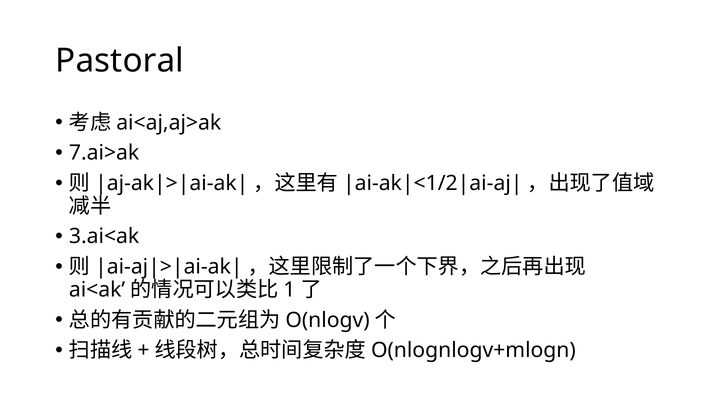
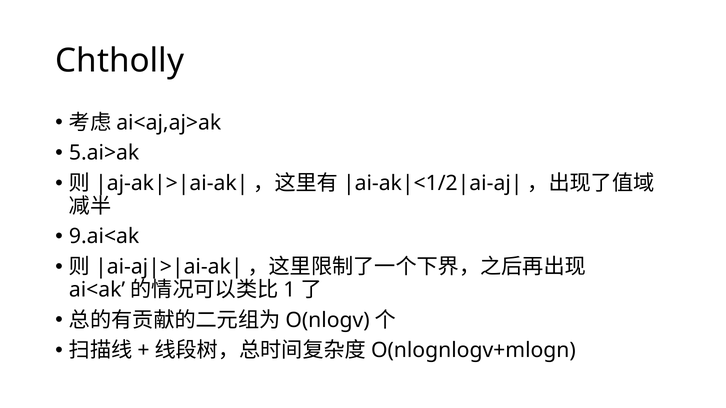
Pastoral: Pastoral -> Chtholly (120, 61)
7.ai>ak: 7.ai>ak -> 5.ai>ak (104, 153)
3.ai<ak: 3.ai<ak -> 9.ai<ak (104, 237)
